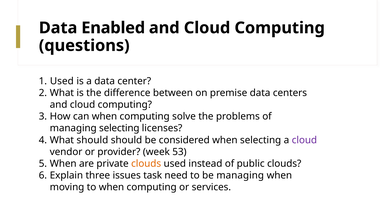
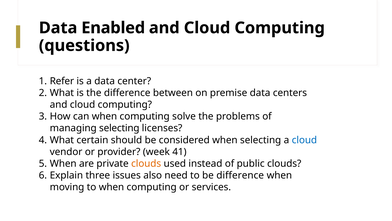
Used: Used -> Refer (62, 81)
What should: should -> certain (92, 140)
cloud colour: purple -> blue (304, 140)
53: 53 -> 41 (179, 151)
task: task -> also (153, 175)
be managing: managing -> difference (240, 175)
